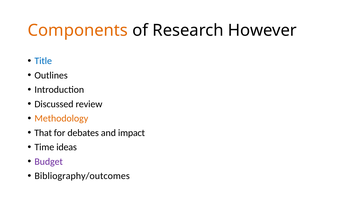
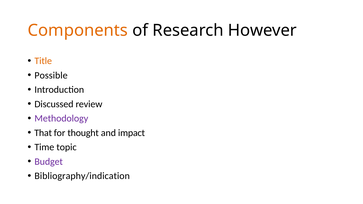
Title colour: blue -> orange (43, 61)
Outlines: Outlines -> Possible (51, 75)
Methodology colour: orange -> purple (61, 119)
debates: debates -> thought (83, 133)
ideas: ideas -> topic (67, 147)
Bibliography/outcomes: Bibliography/outcomes -> Bibliography/indication (82, 176)
